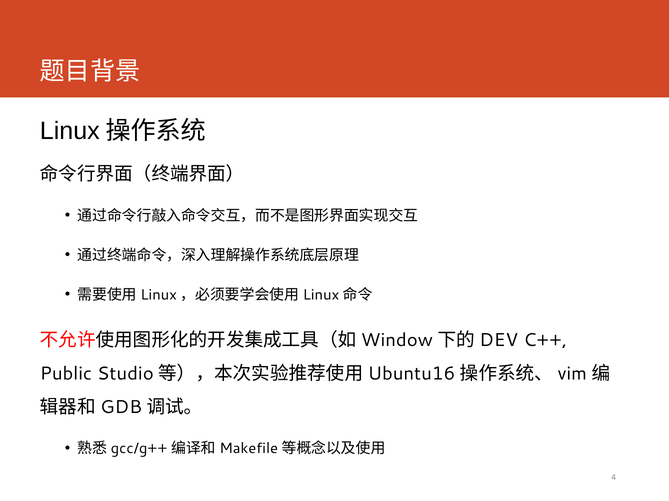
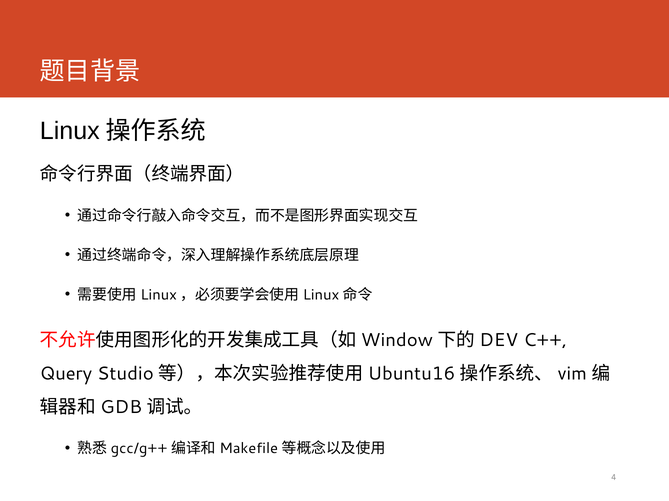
Public: Public -> Query (66, 374)
